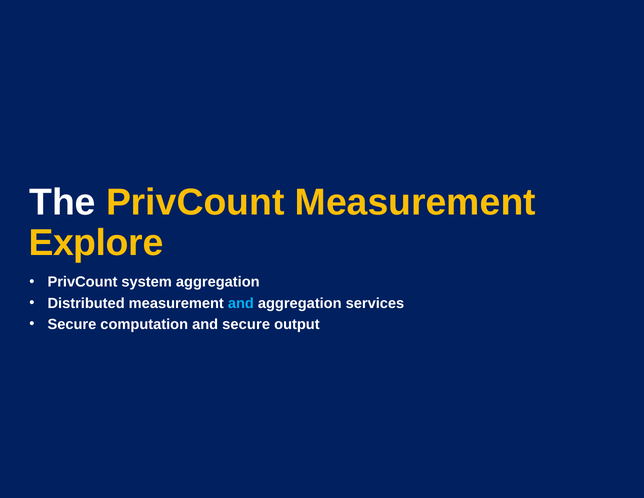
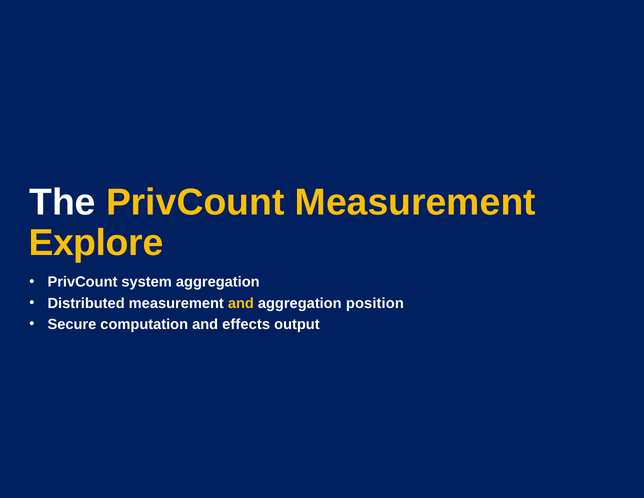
and colour: light blue -> yellow (241, 303)
services: services -> position (375, 303)
and secure: secure -> effects (246, 324)
